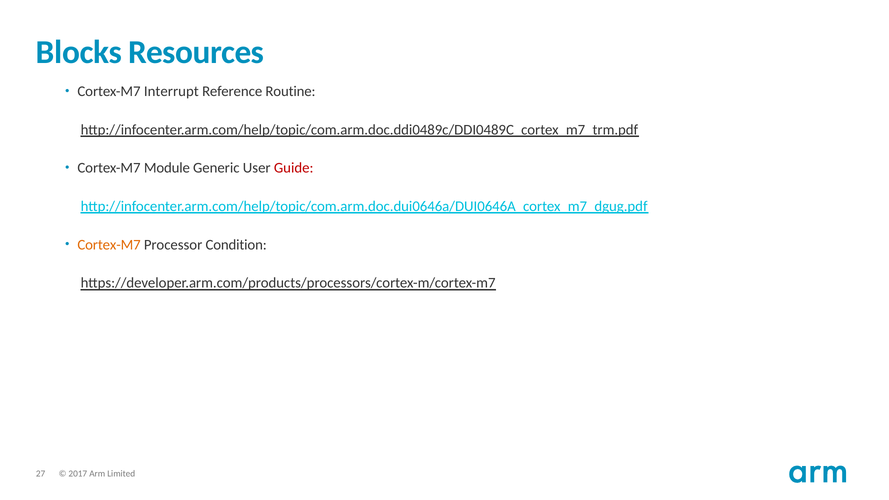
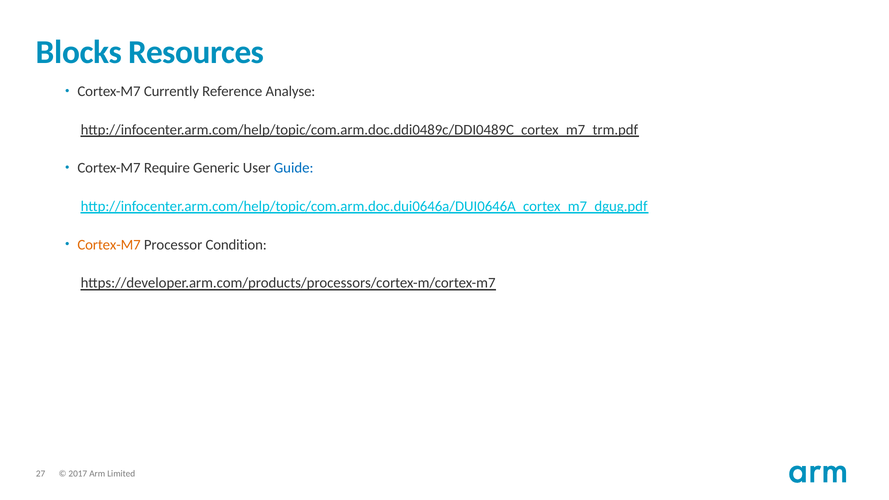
Interrupt: Interrupt -> Currently (171, 91)
Routine: Routine -> Analyse (290, 91)
Module: Module -> Require (167, 168)
Guide colour: red -> blue (294, 168)
